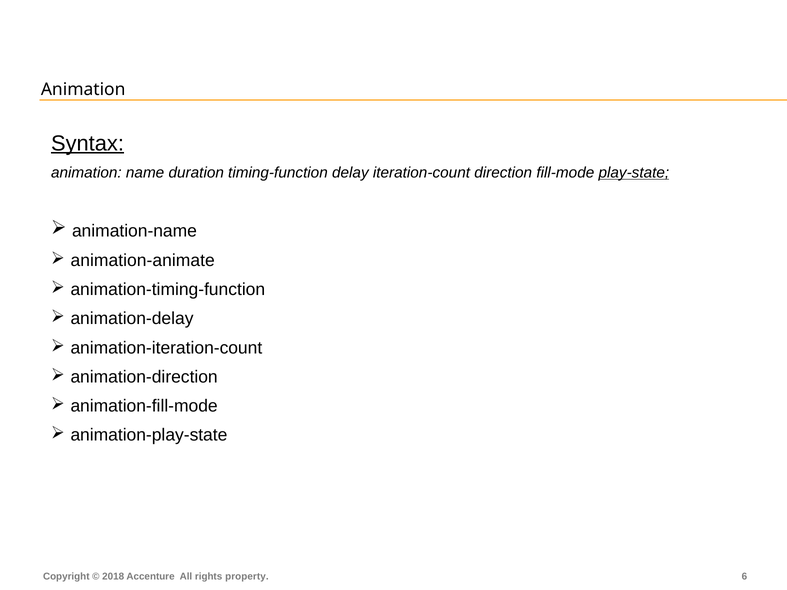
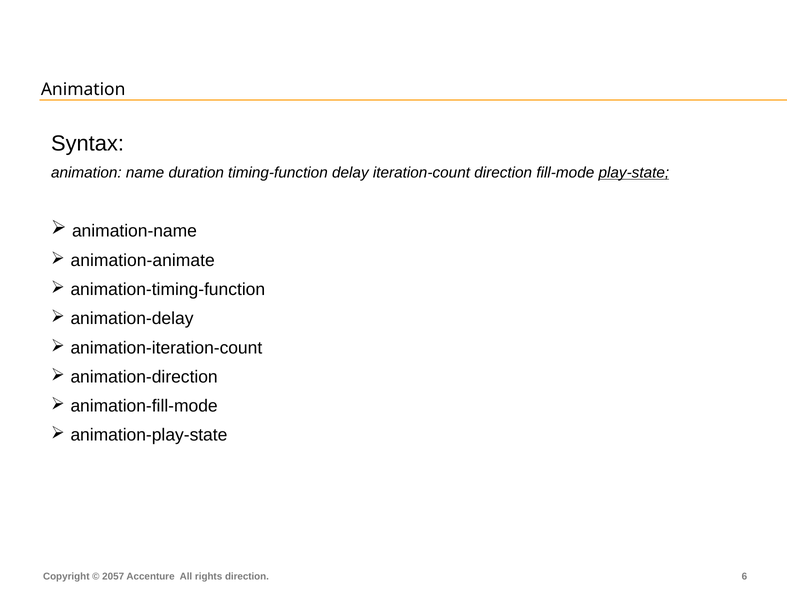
Syntax underline: present -> none (88, 143)
2018: 2018 -> 2057 (113, 577)
rights property: property -> direction (247, 577)
